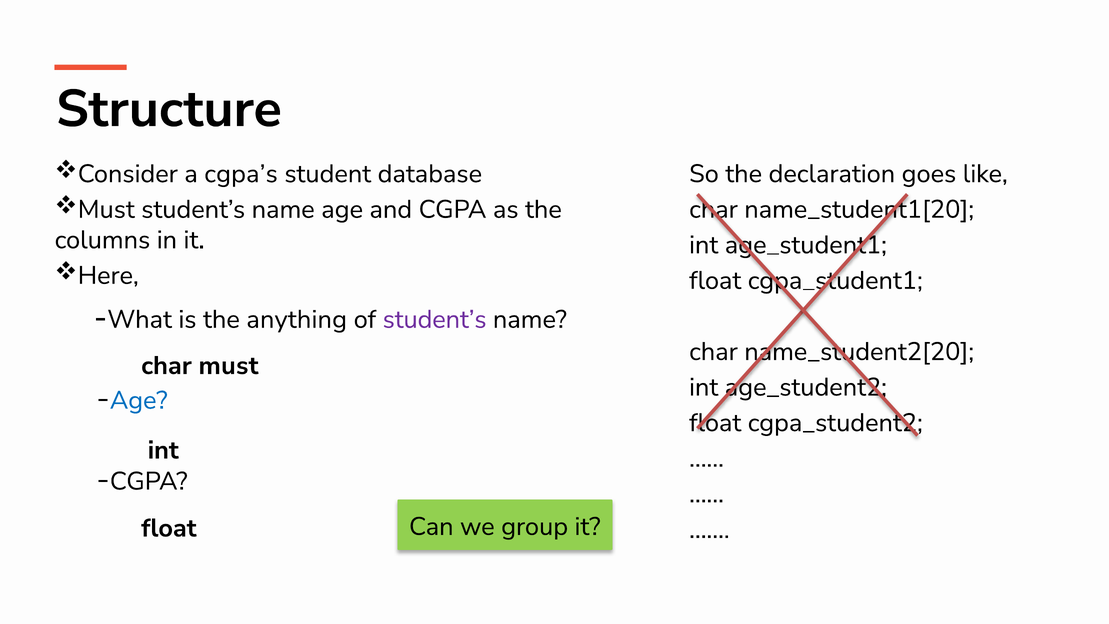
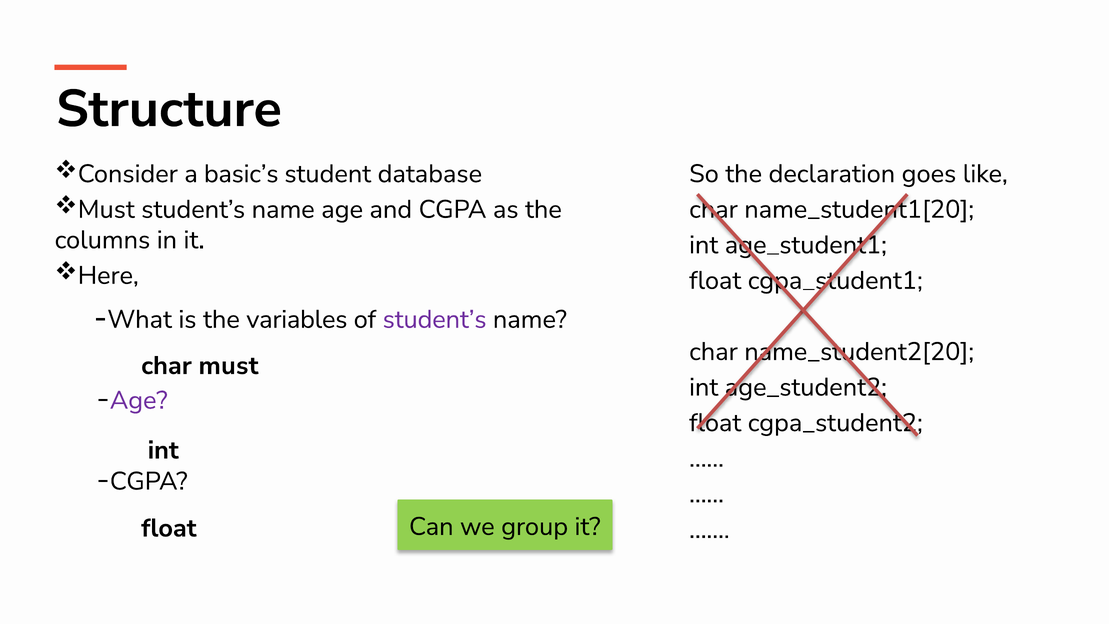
cgpa’s: cgpa’s -> basic’s (241, 174)
anything: anything -> variables (297, 319)
Age colour: blue -> purple (139, 400)
